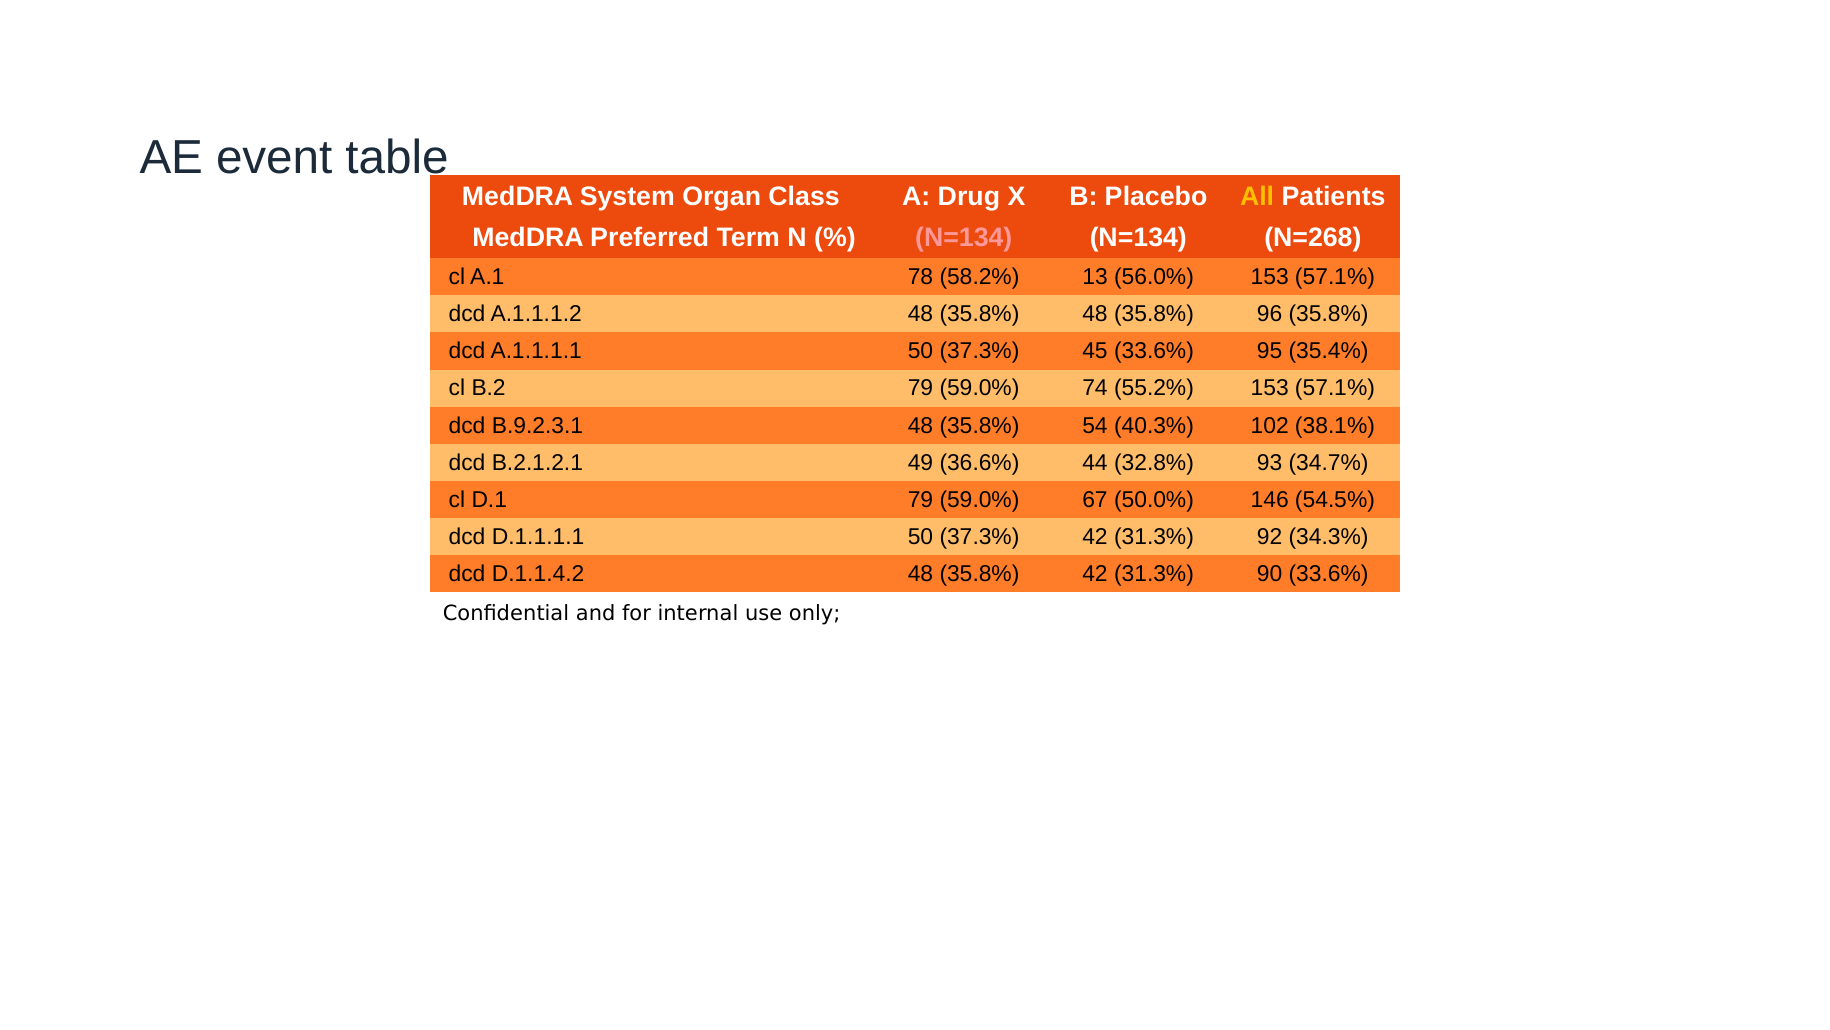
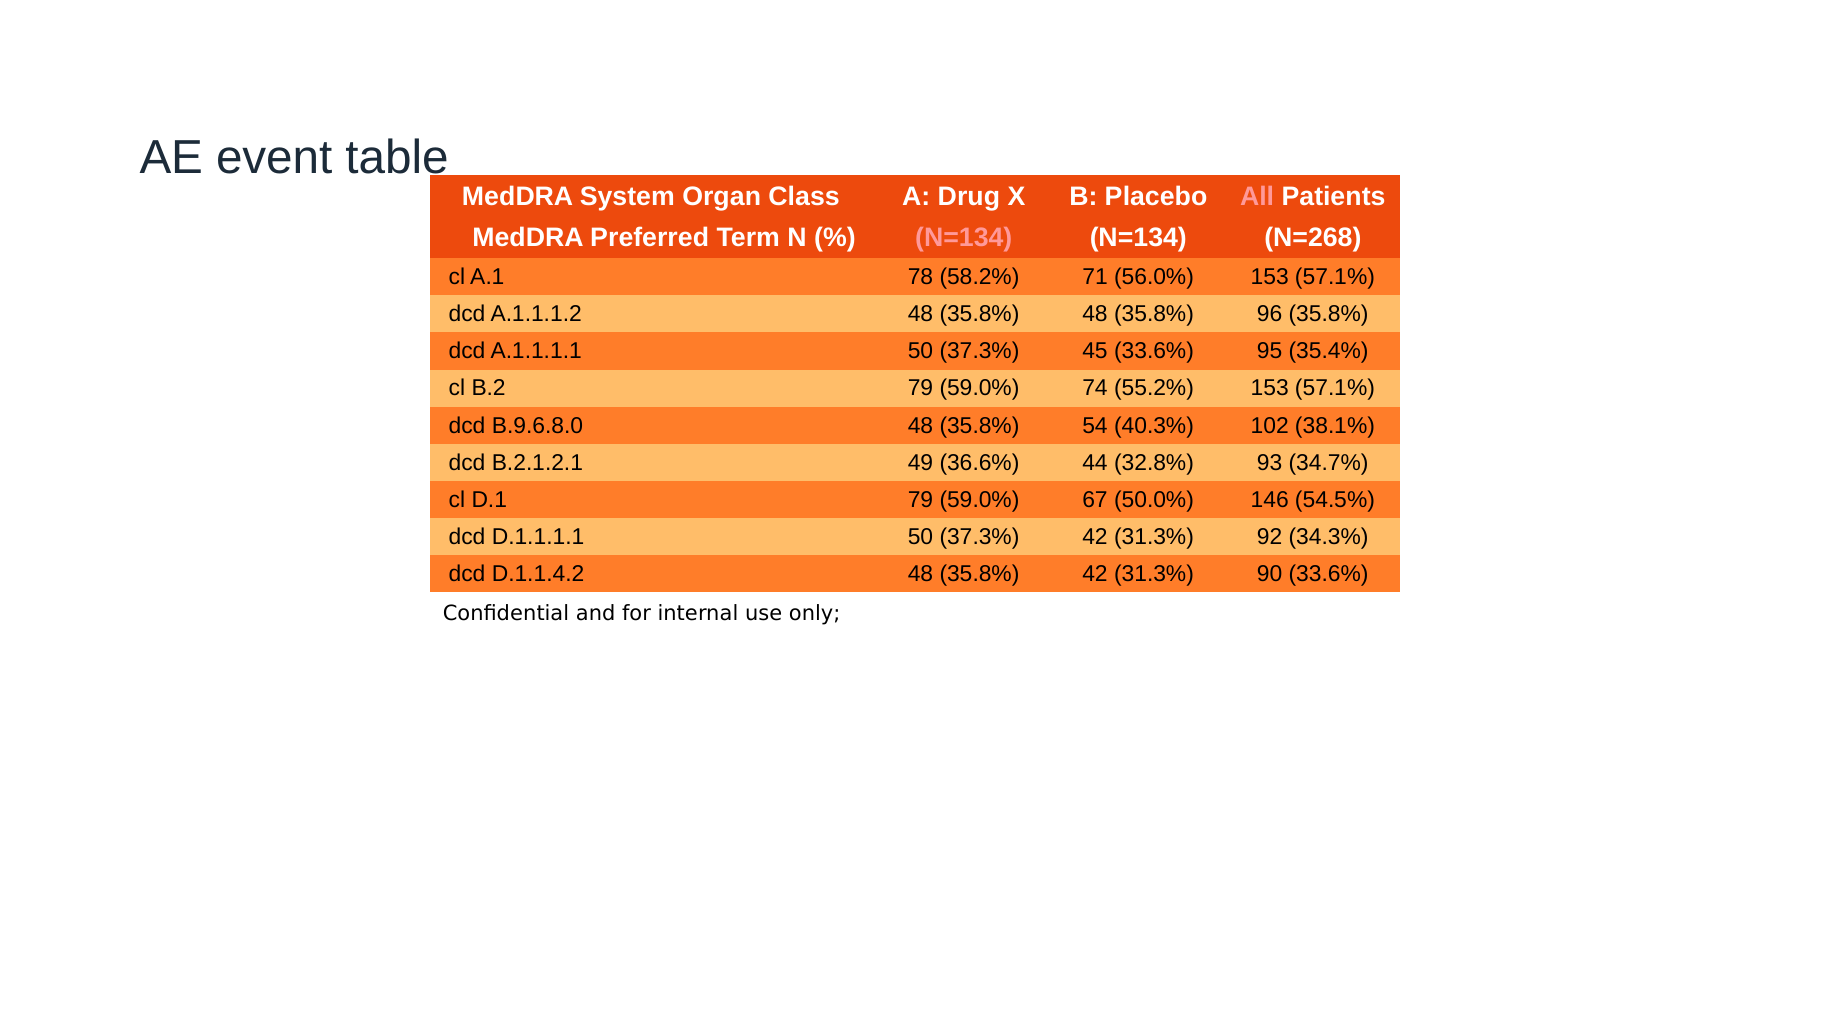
All colour: yellow -> pink (1257, 196)
13: 13 -> 71 (1095, 277)
B.9.2.3.1: B.9.2.3.1 -> B.9.6.8.0 (537, 425)
